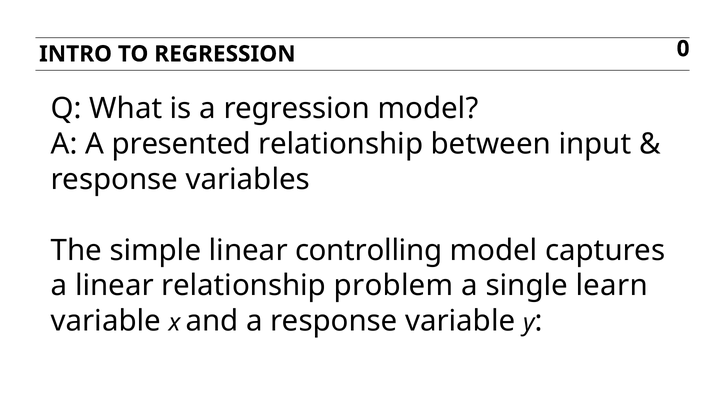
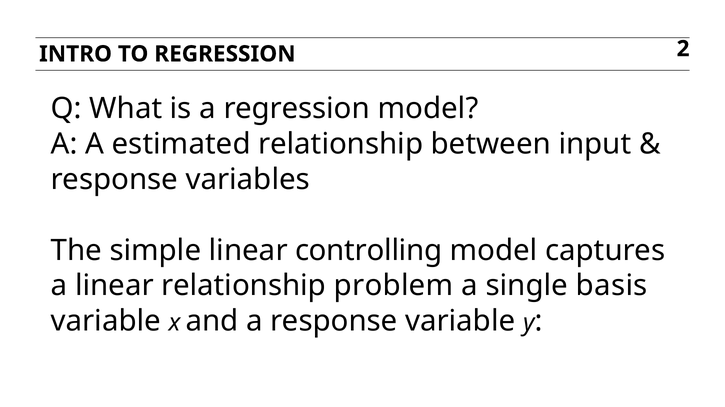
0: 0 -> 2 (683, 49)
presented: presented -> estimated (181, 144)
learn: learn -> basis (612, 286)
